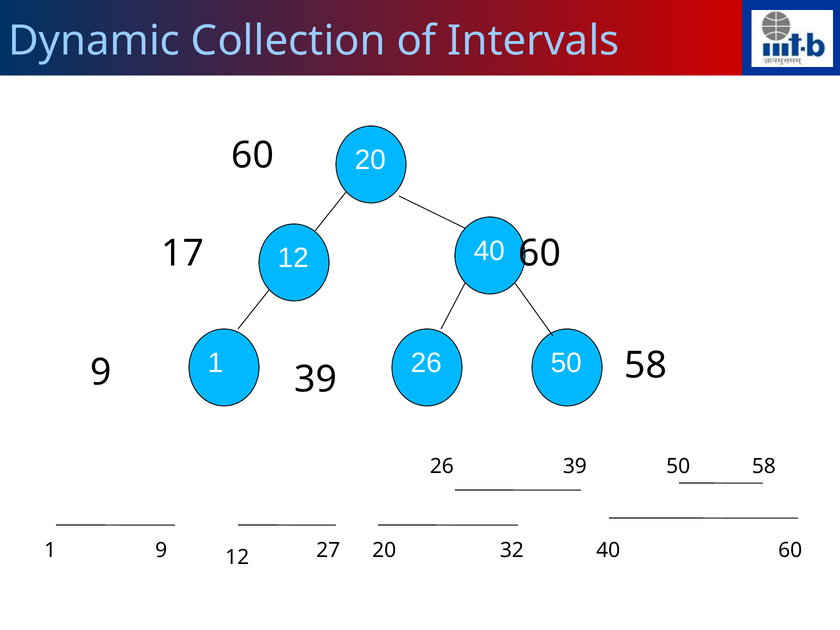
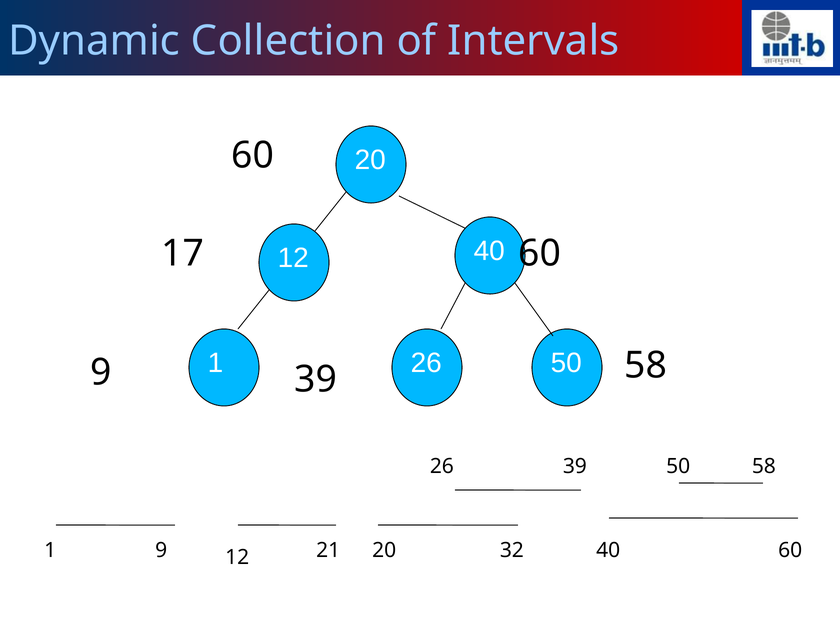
27: 27 -> 21 (328, 550)
